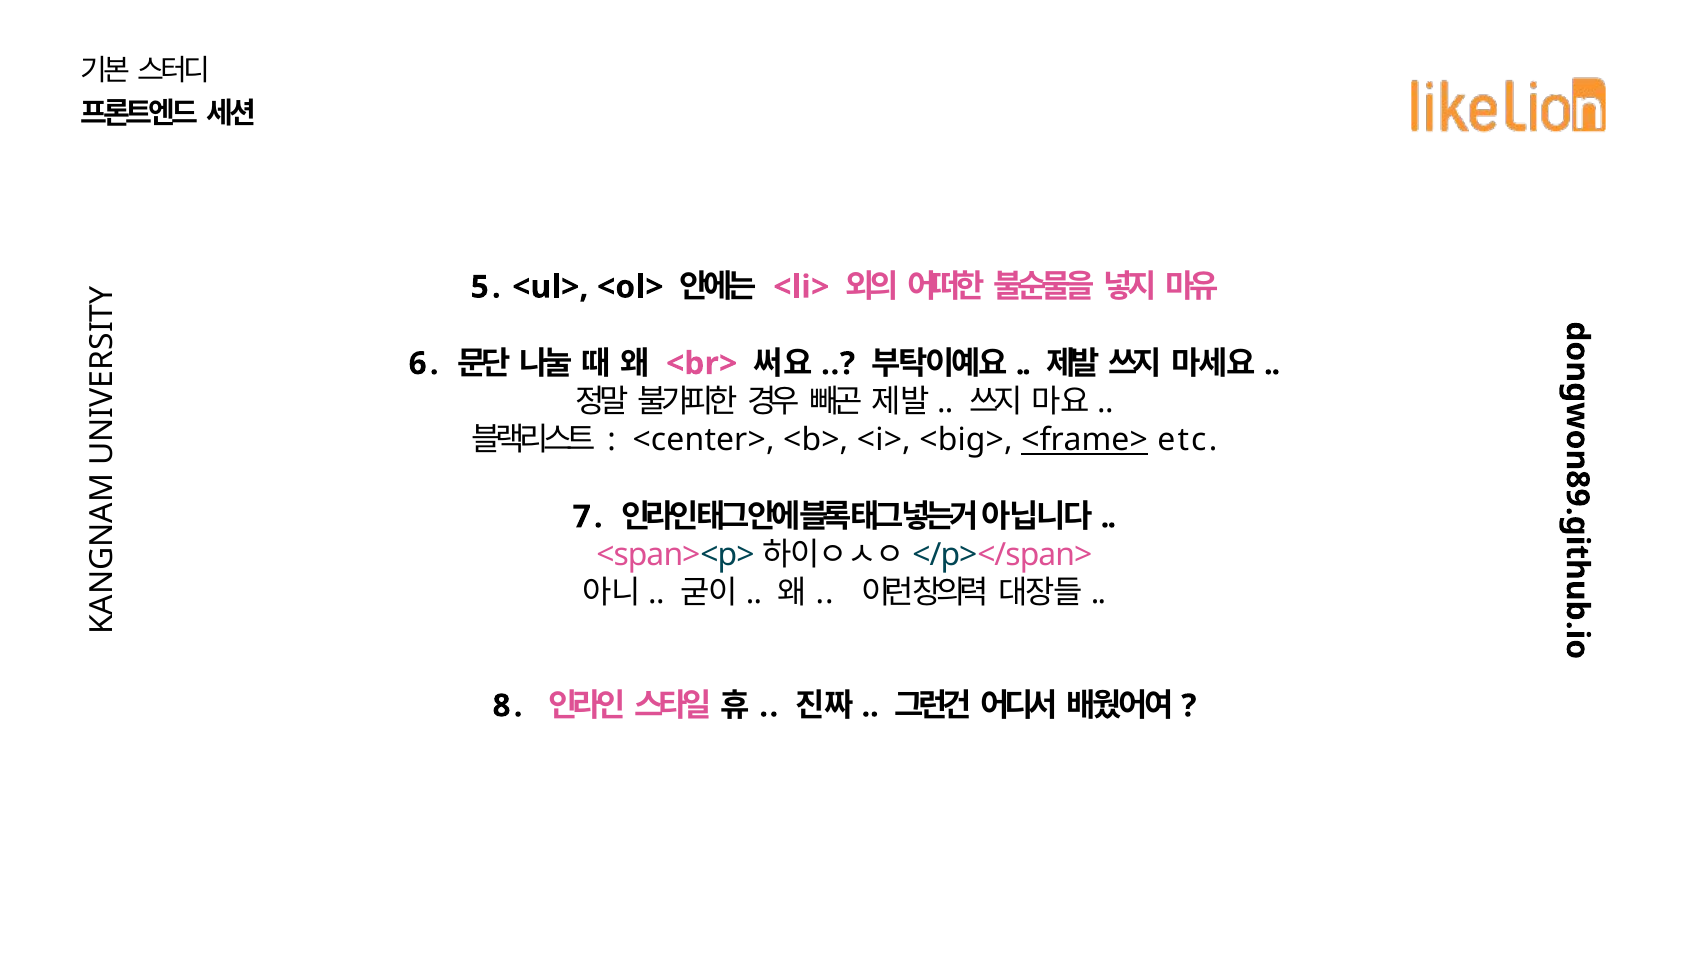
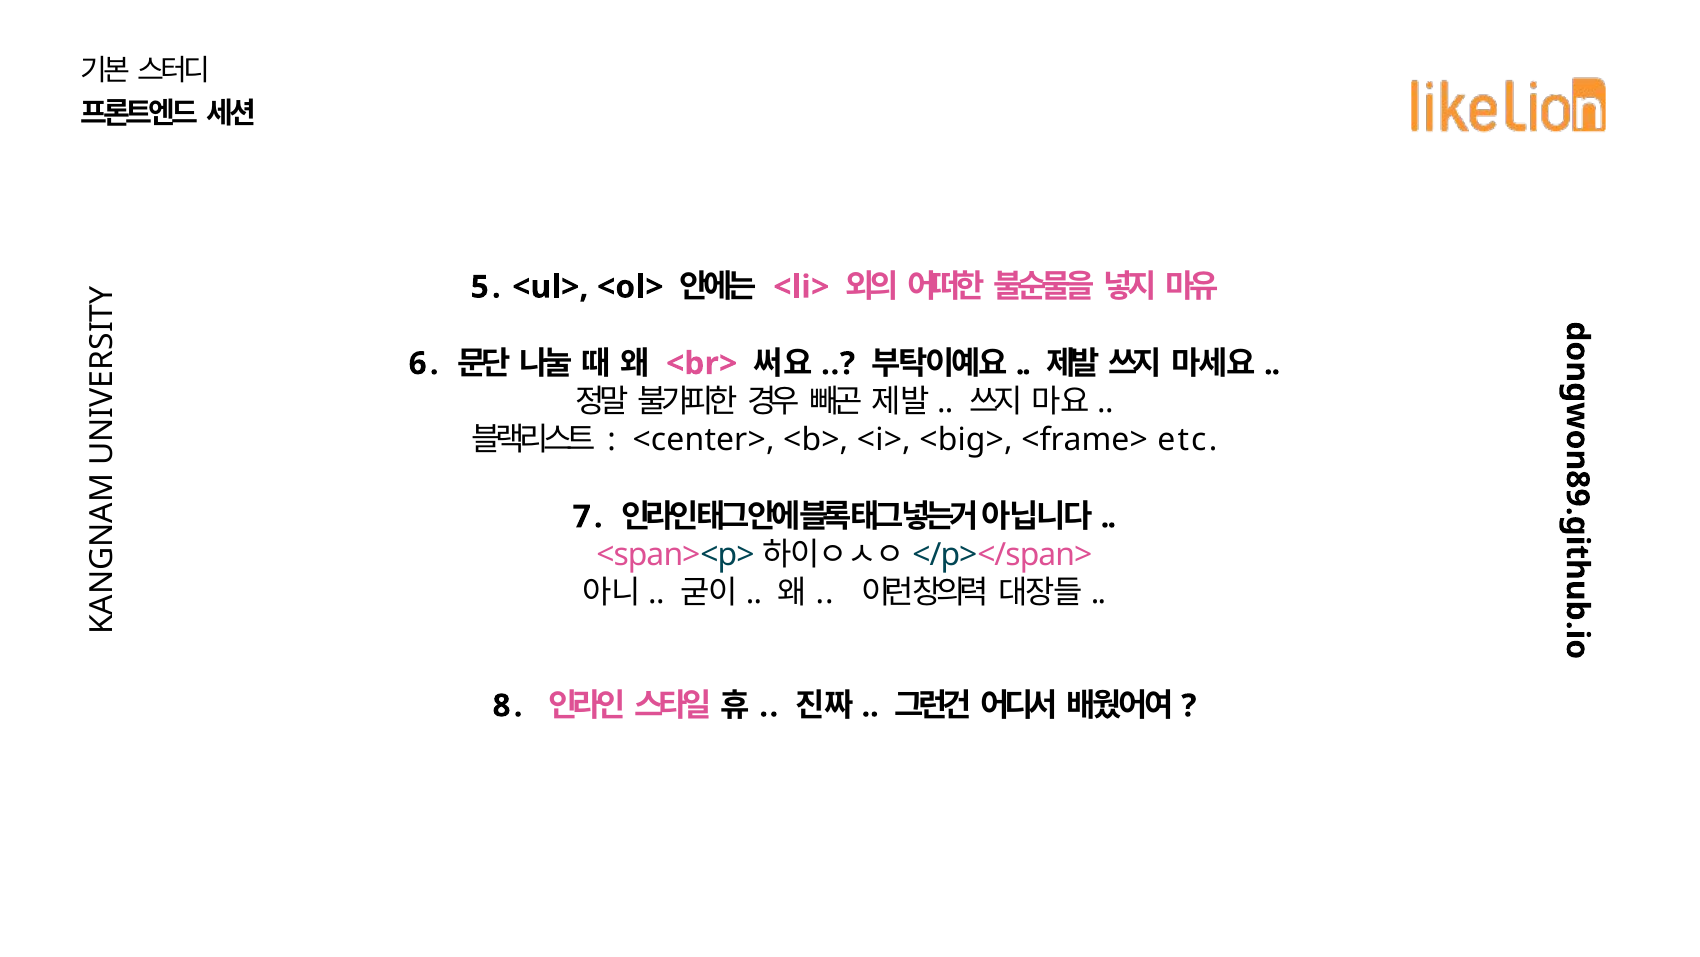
<frame> underline: present -> none (1084, 440)
